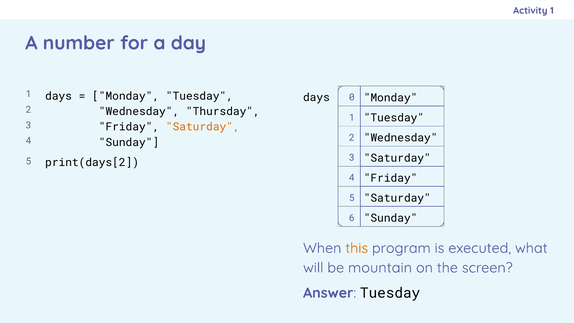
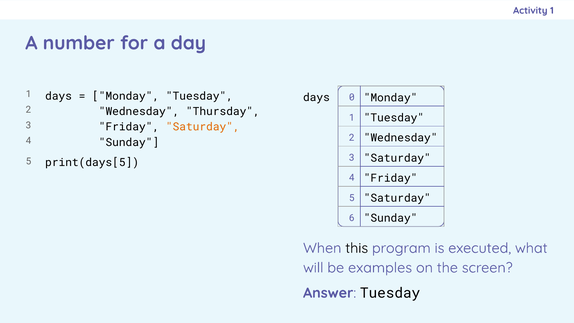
print(days[2: print(days[2 -> print(days[5 (92, 162)
this colour: orange -> black (357, 248)
mountain: mountain -> examples (380, 268)
